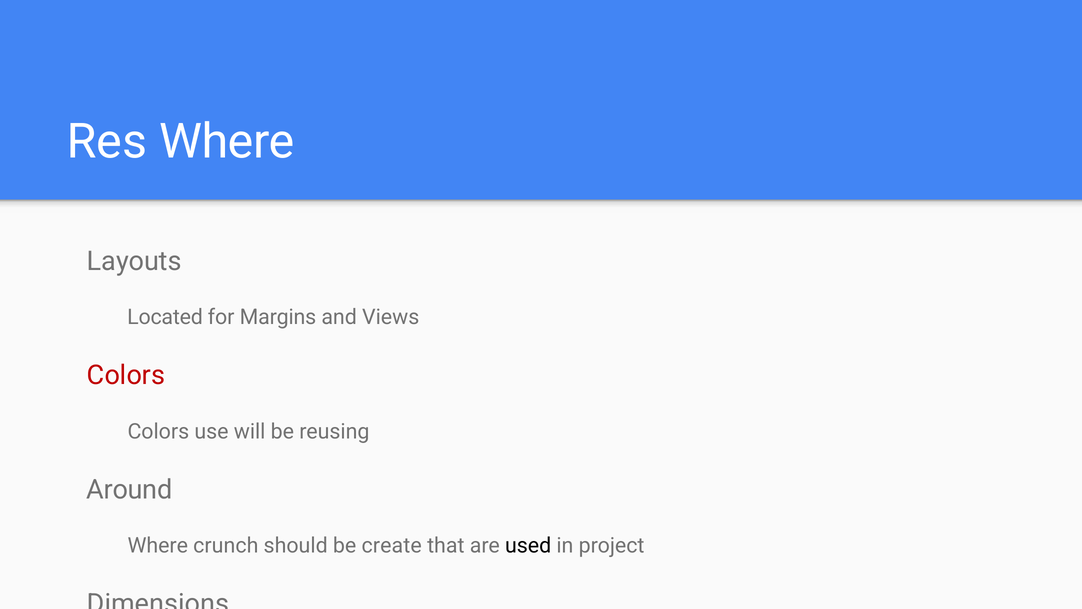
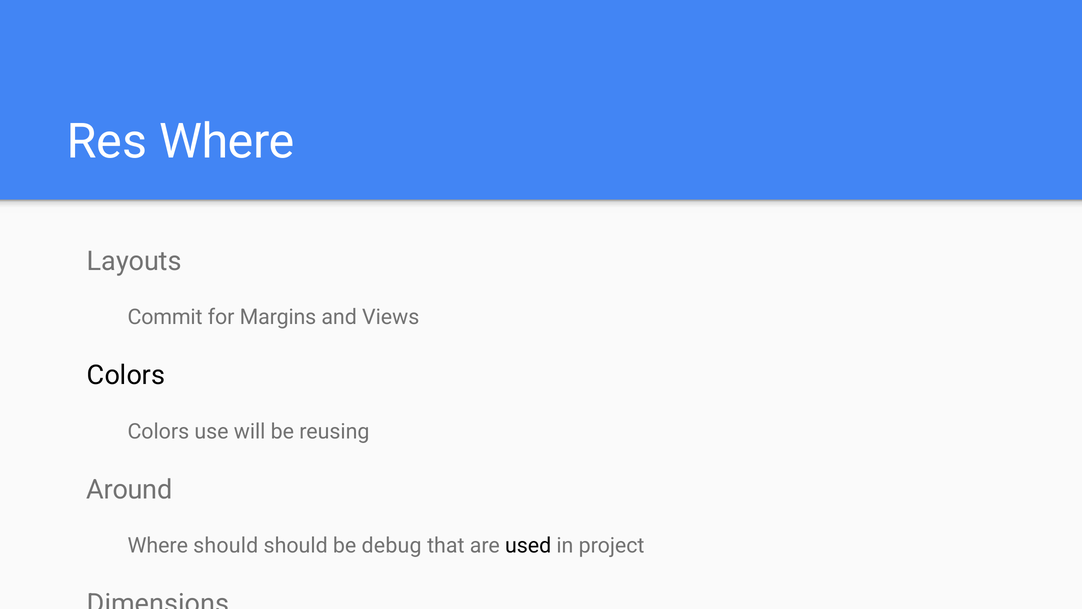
Located: Located -> Commit (165, 317)
Colors colour: red -> black (126, 375)
Where crunch: crunch -> should (226, 545)
create: create -> debug (392, 545)
